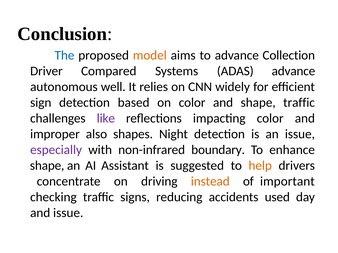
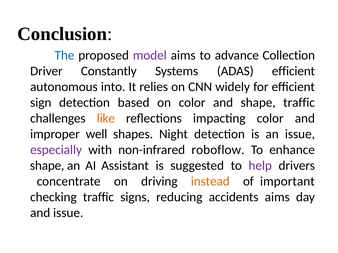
model colour: orange -> purple (150, 55)
Compared: Compared -> Constantly (109, 71)
ADAS advance: advance -> efficient (293, 71)
well: well -> into (113, 87)
like colour: purple -> orange (106, 119)
also: also -> well (97, 134)
boundary: boundary -> roboflow (218, 150)
help colour: orange -> purple (260, 166)
accidents used: used -> aims (277, 197)
